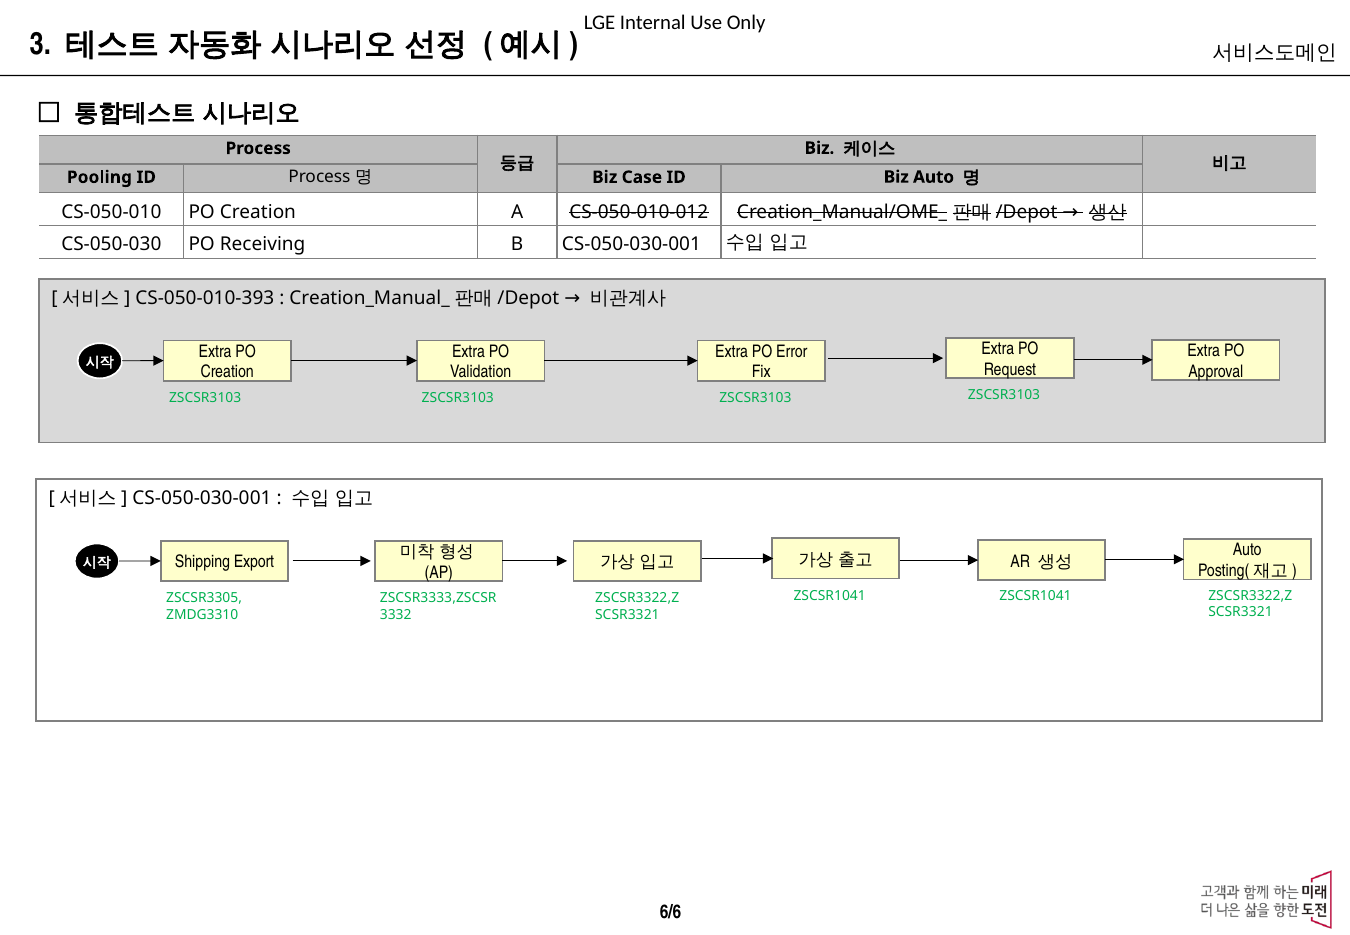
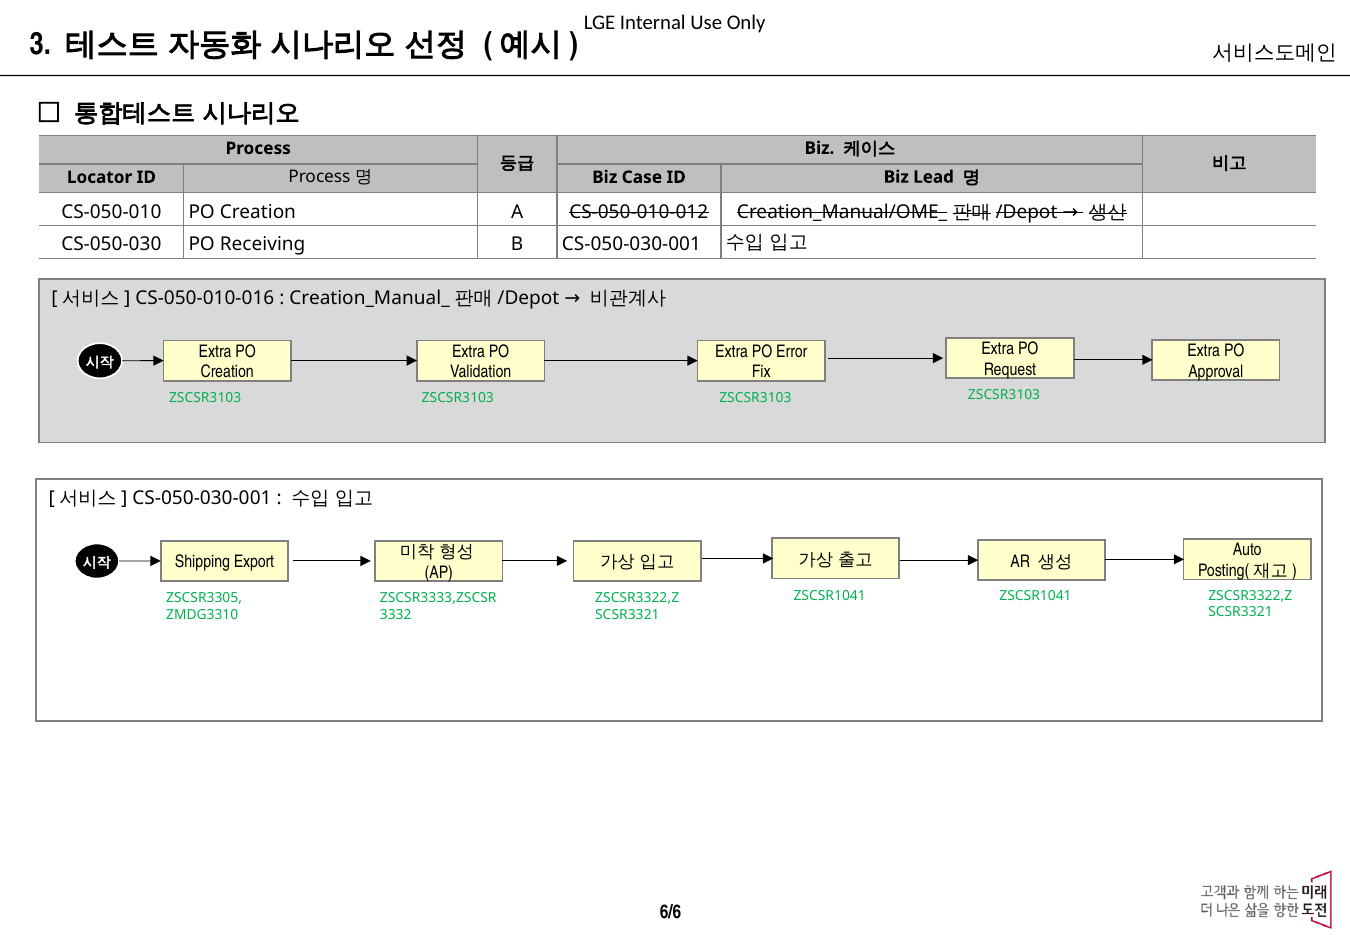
Pooling: Pooling -> Locator (100, 177)
Biz Auto: Auto -> Lead (934, 177)
CS-050-010-393: CS-050-010-393 -> CS-050-010-016 (205, 298)
